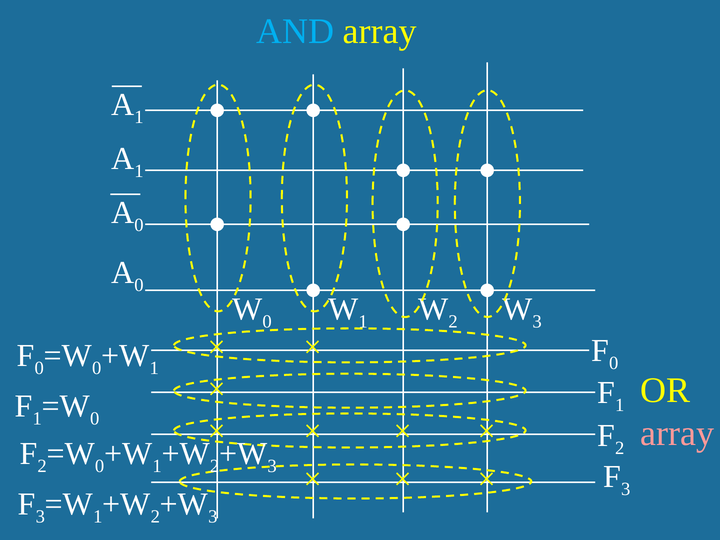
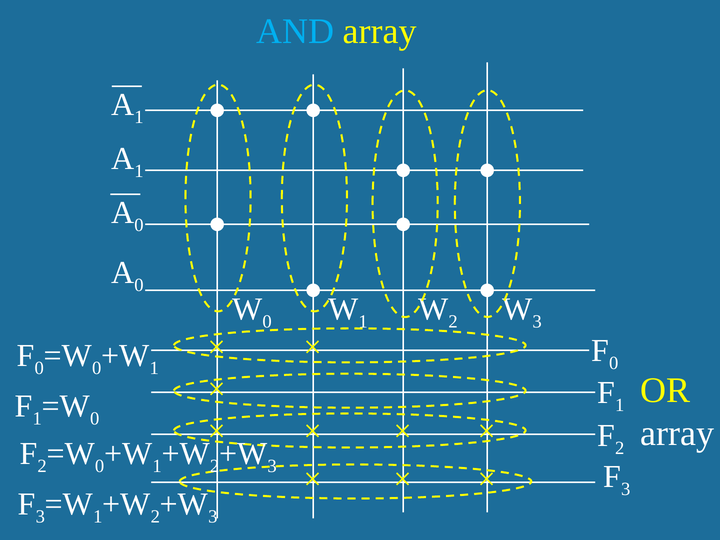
array colour: pink -> white (677, 433)
